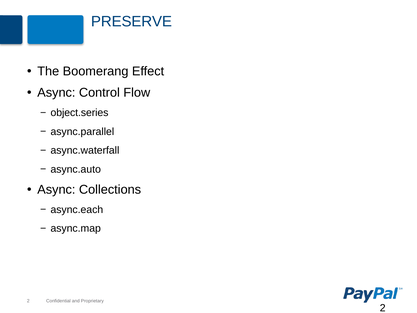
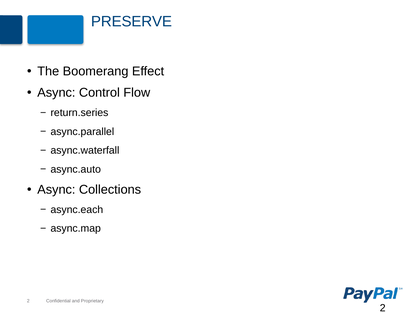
object.series: object.series -> return.series (79, 113)
